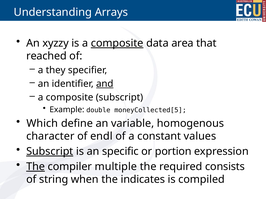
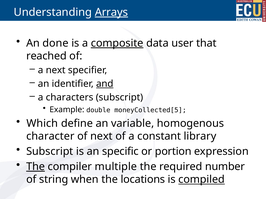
Arrays underline: none -> present (111, 12)
xyzzy: xyzzy -> done (56, 43)
area: area -> user (182, 43)
a they: they -> next (56, 70)
composite: composite -> characters (70, 98)
of endl: endl -> next (101, 137)
values: values -> library (200, 137)
Subscript underline: present -> none (50, 152)
consists: consists -> number (225, 167)
indicates: indicates -> locations (143, 180)
compiled underline: none -> present (202, 180)
